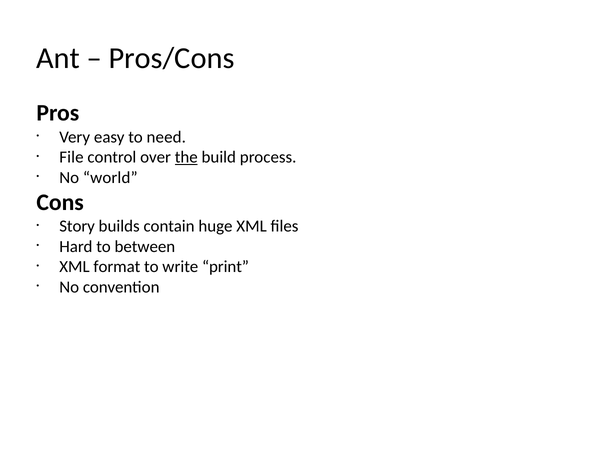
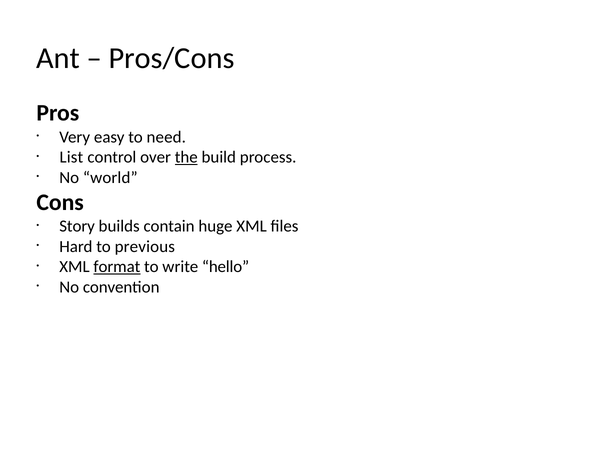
File: File -> List (71, 157)
between: between -> previous (145, 247)
format underline: none -> present (117, 267)
print: print -> hello (226, 267)
